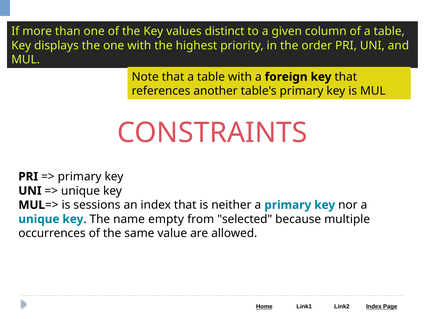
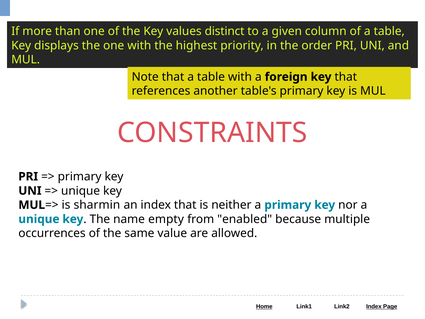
sessions: sessions -> sharmin (97, 205)
selected: selected -> enabled (245, 219)
